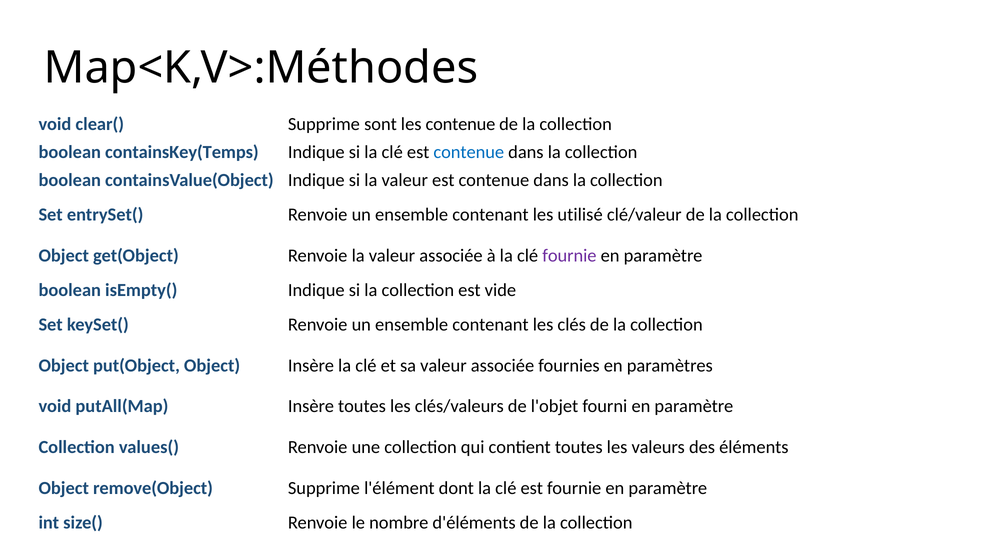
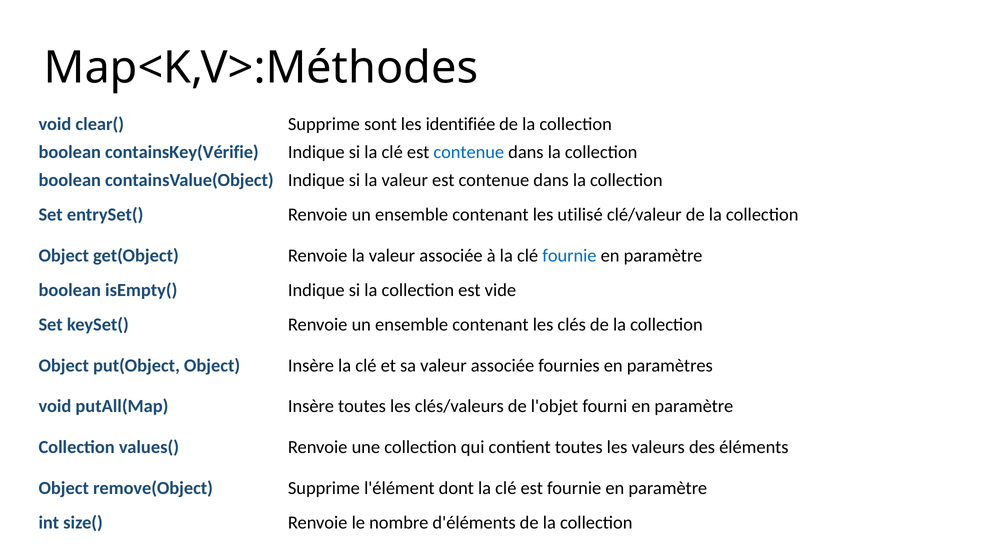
les contenue: contenue -> identifiée (460, 124)
containsKey(Temps: containsKey(Temps -> containsKey(Vérifie (182, 152)
fournie colour: purple -> blue (569, 256)
